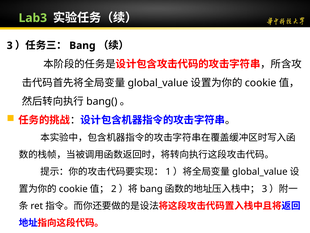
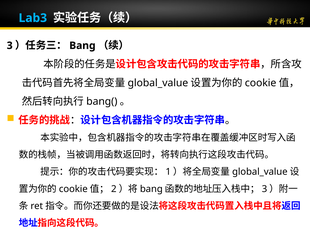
Lab3 colour: light green -> light blue (33, 18)
